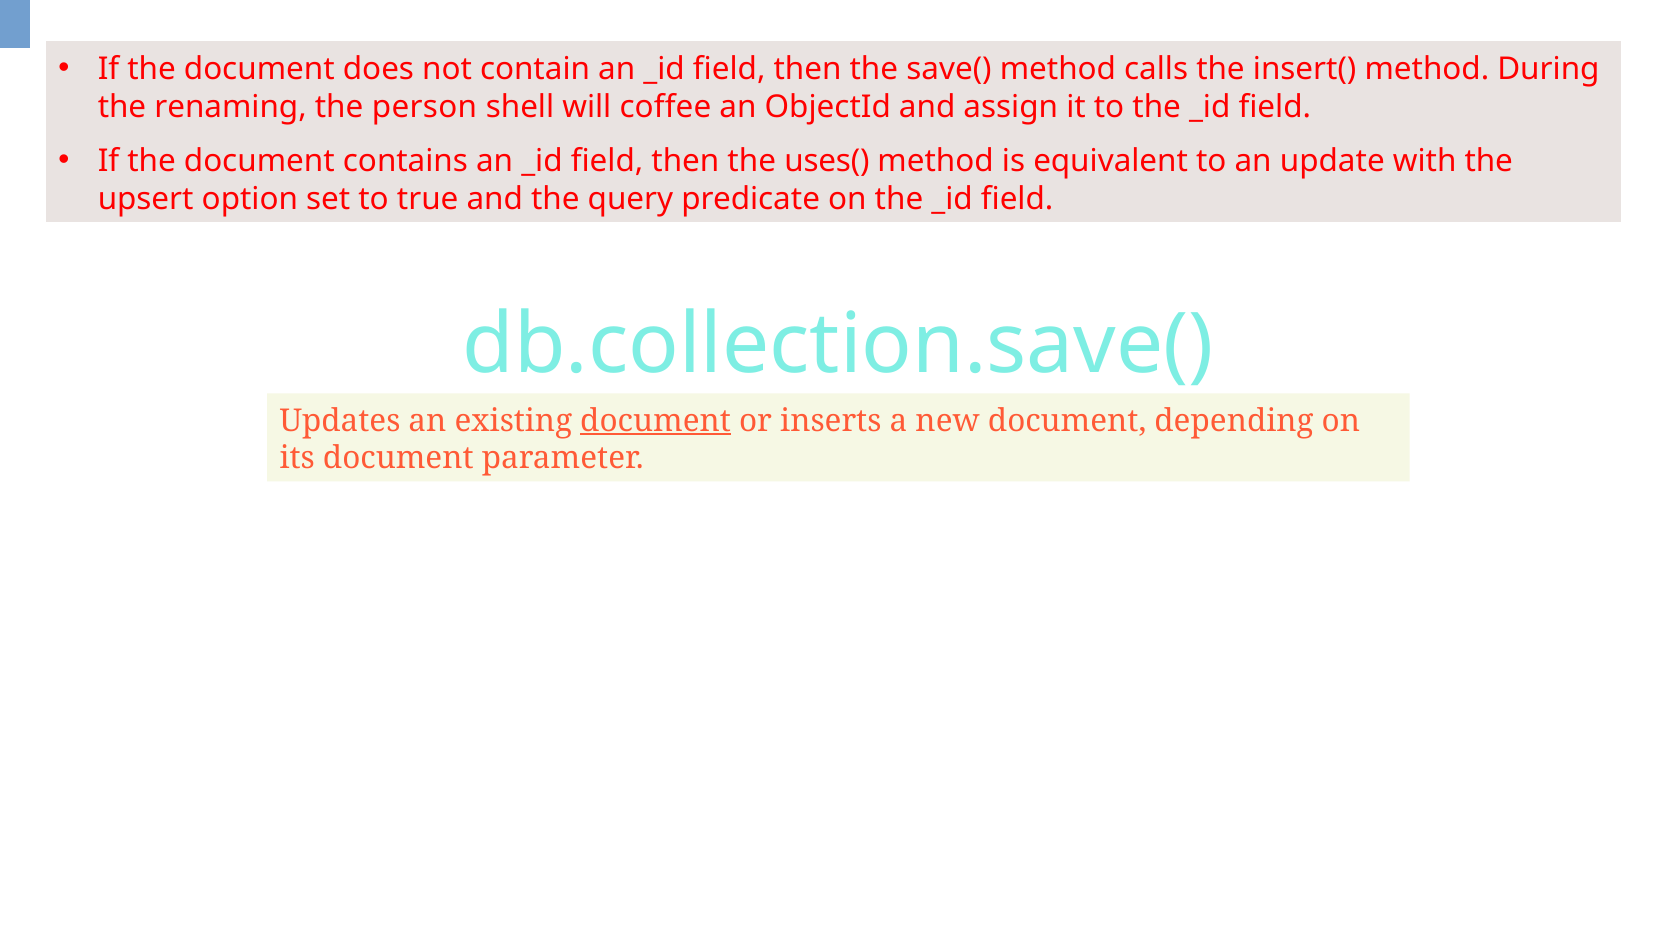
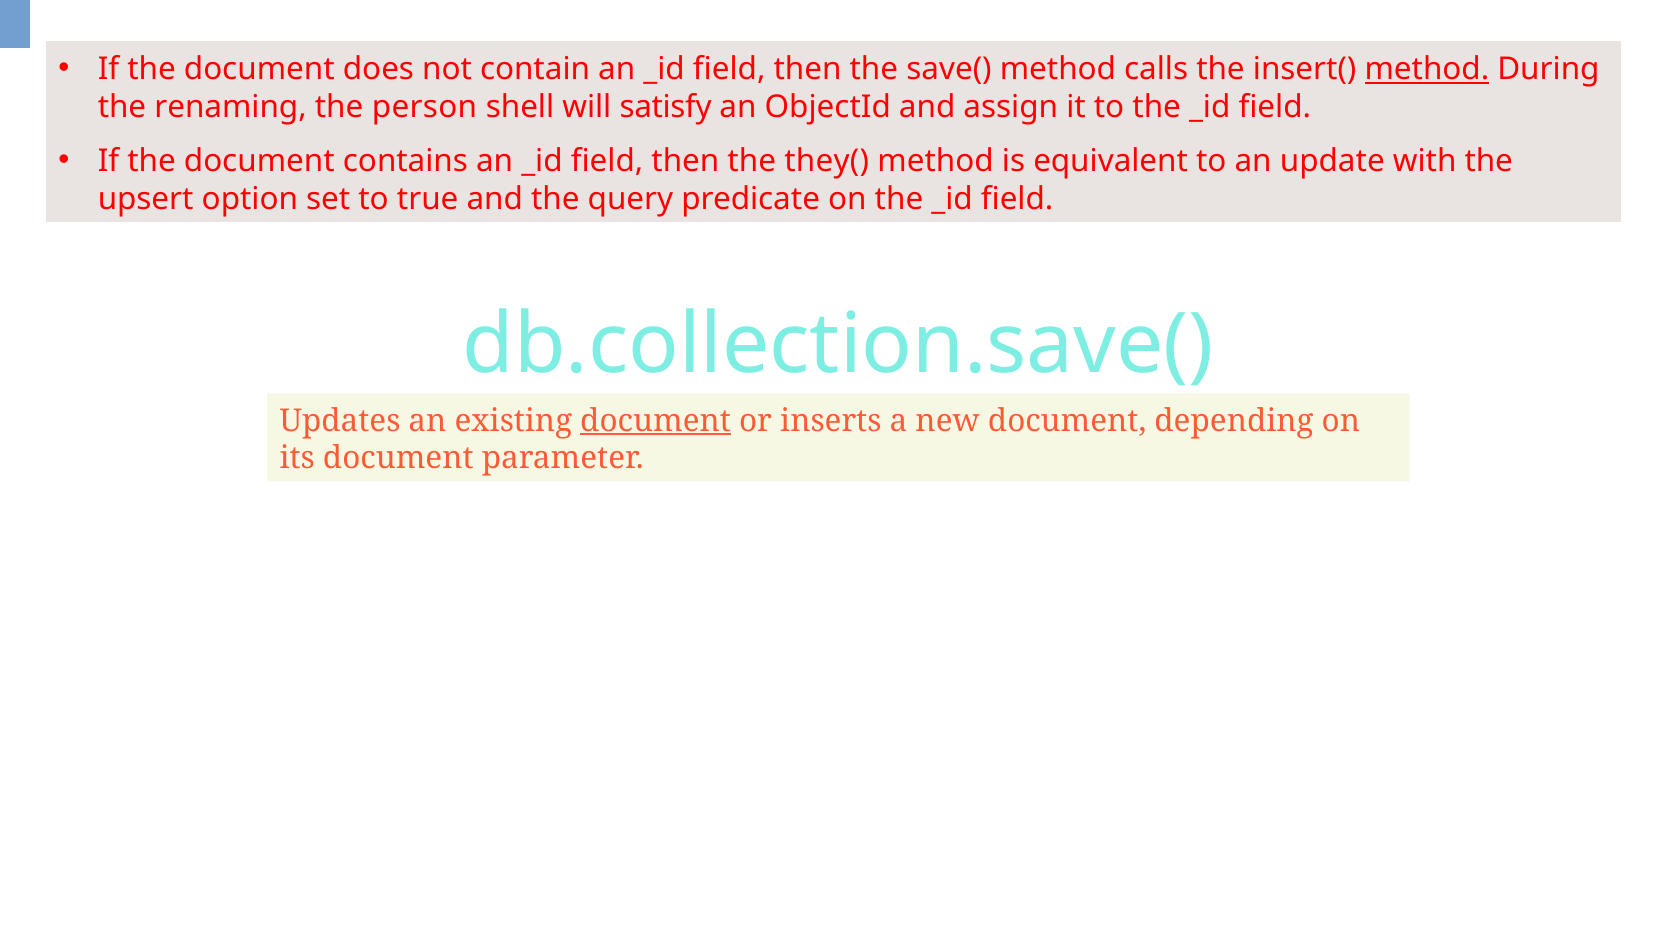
method underline: none -> present (1427, 69)
coffee: coffee -> satisfy (666, 107)
uses(: uses( -> they( (827, 161)
